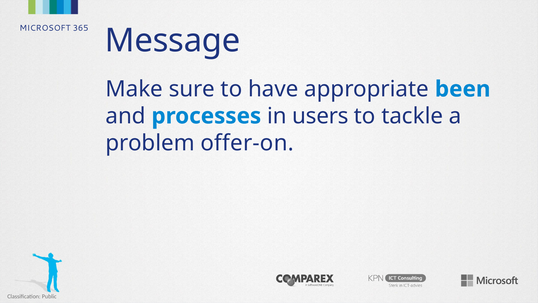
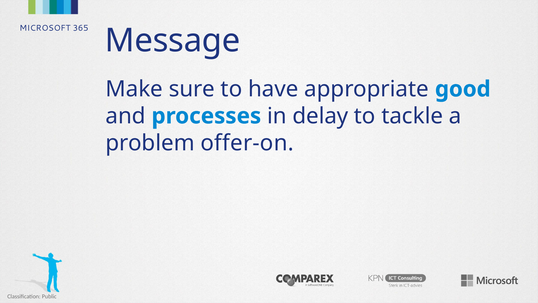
been: been -> good (463, 89)
users: users -> delay (320, 116)
